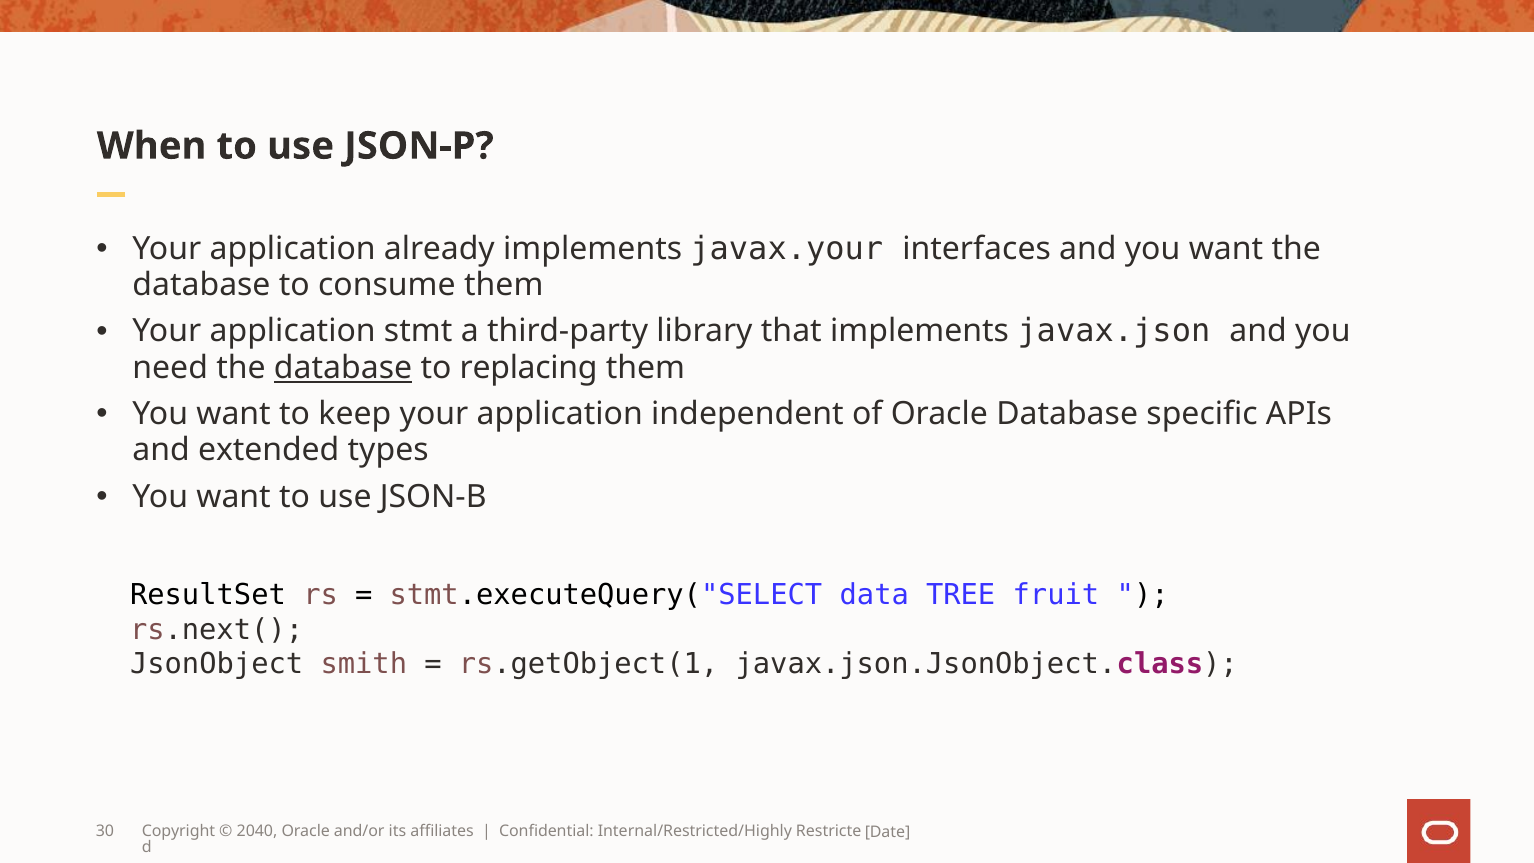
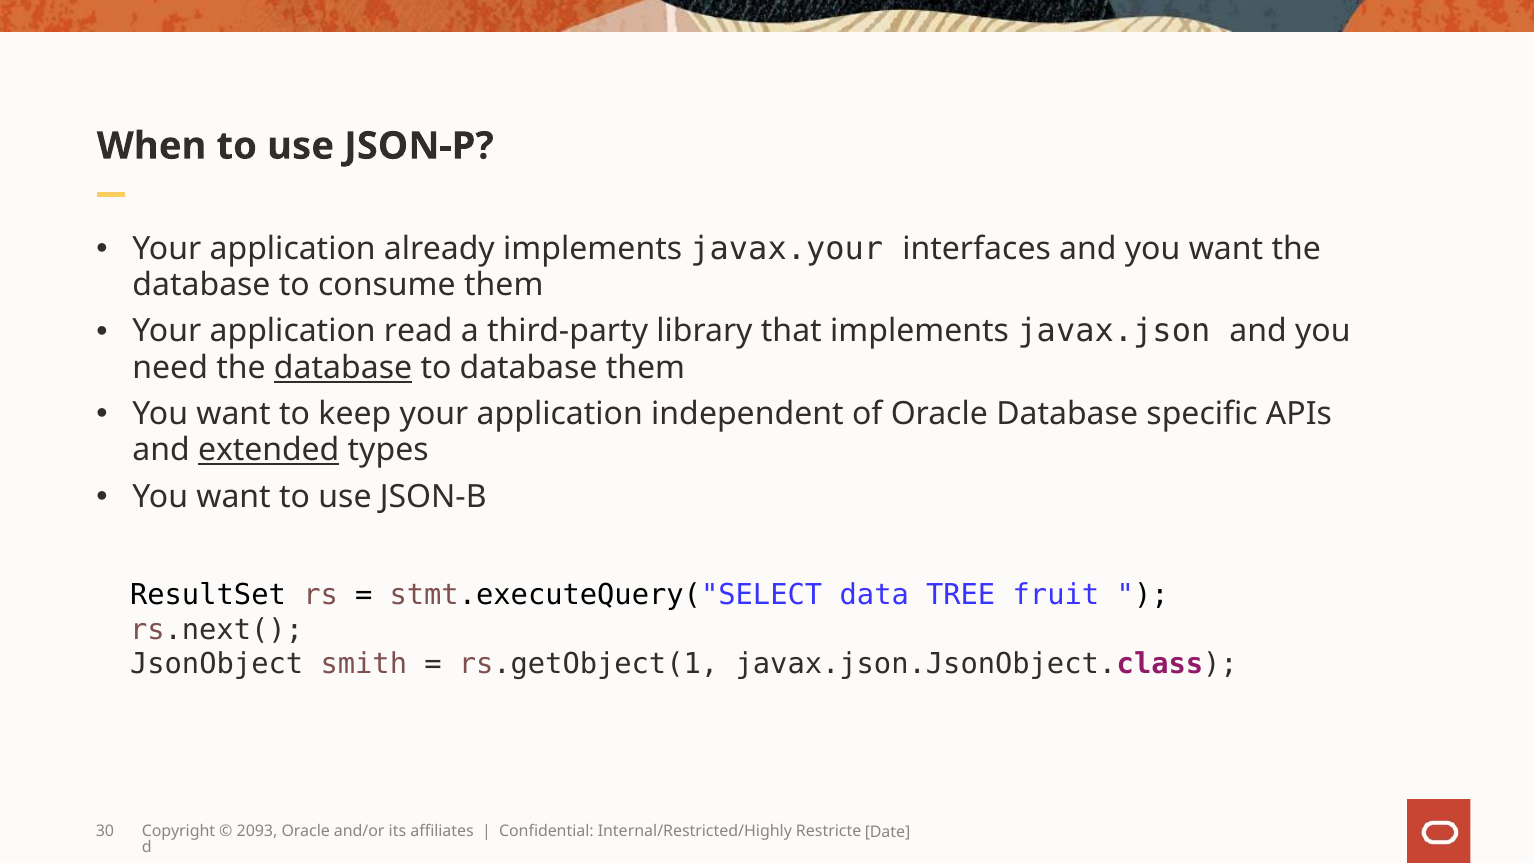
stmt: stmt -> read (418, 331)
to replacing: replacing -> database (529, 368)
extended underline: none -> present (269, 450)
2040: 2040 -> 2093 (257, 831)
